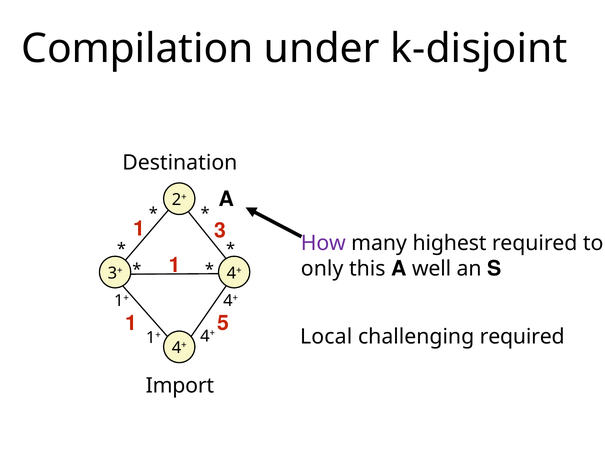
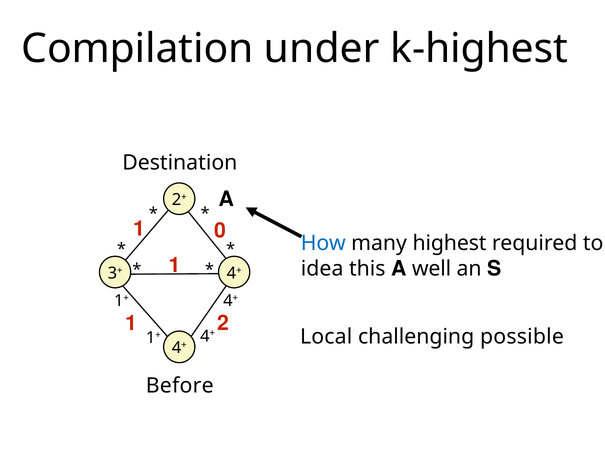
k-disjoint: k-disjoint -> k-highest (479, 49)
3: 3 -> 0 (220, 231)
How colour: purple -> blue (323, 243)
only: only -> idea (322, 269)
5: 5 -> 2 (223, 323)
challenging required: required -> possible (522, 337)
Import: Import -> Before (180, 386)
